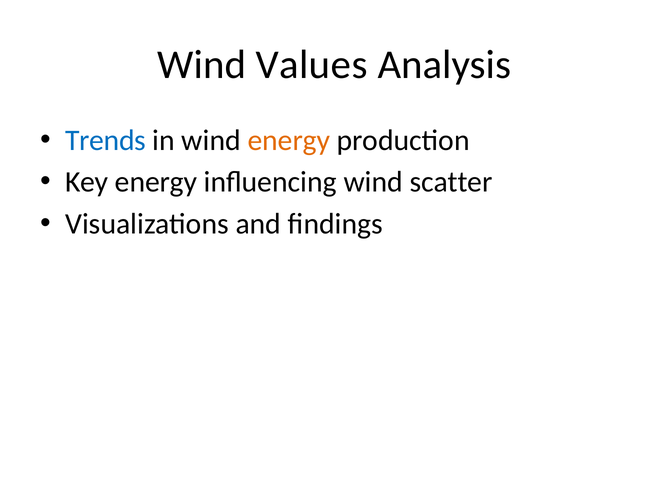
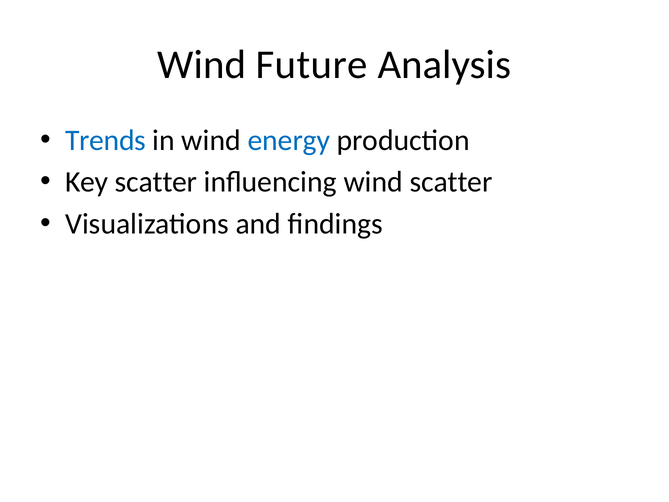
Values: Values -> Future (312, 65)
energy colour: orange -> blue (289, 140)
Key energy: energy -> scatter (156, 182)
